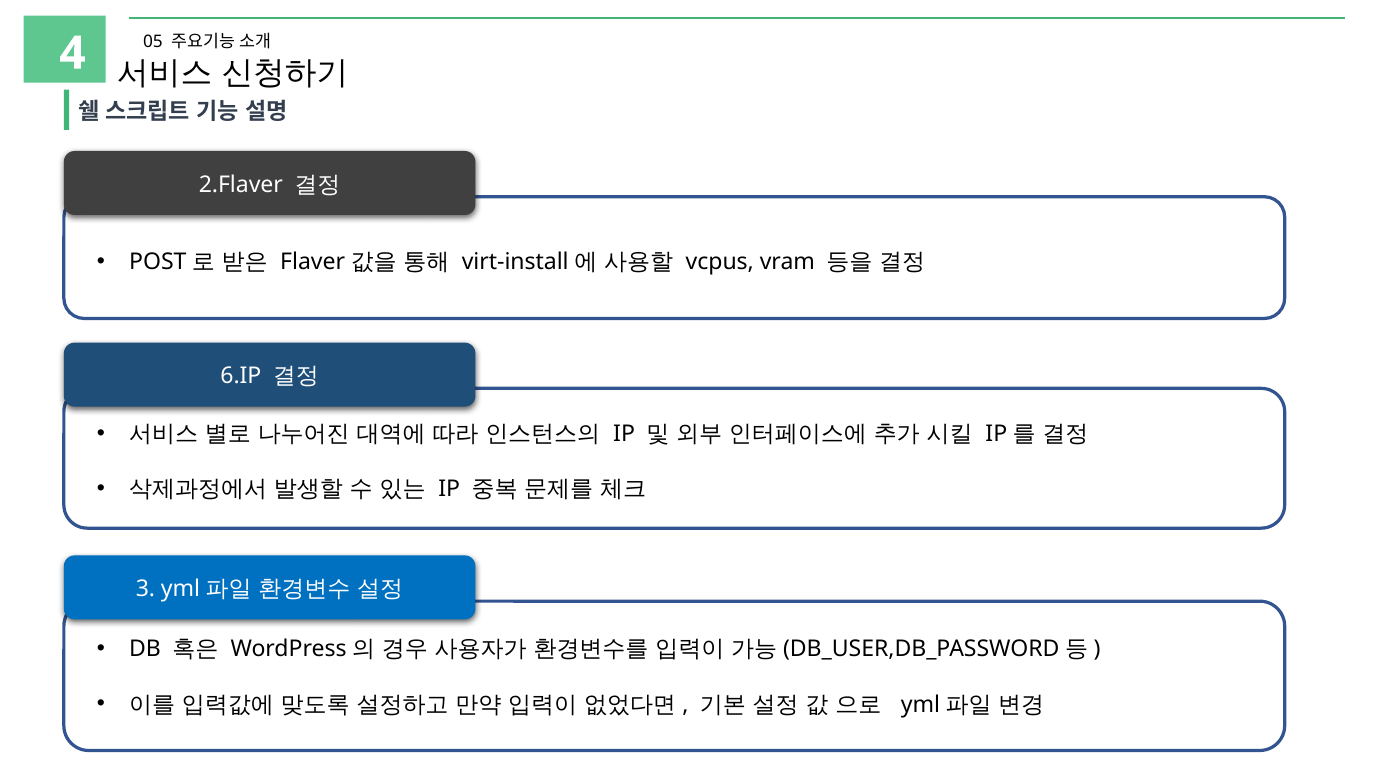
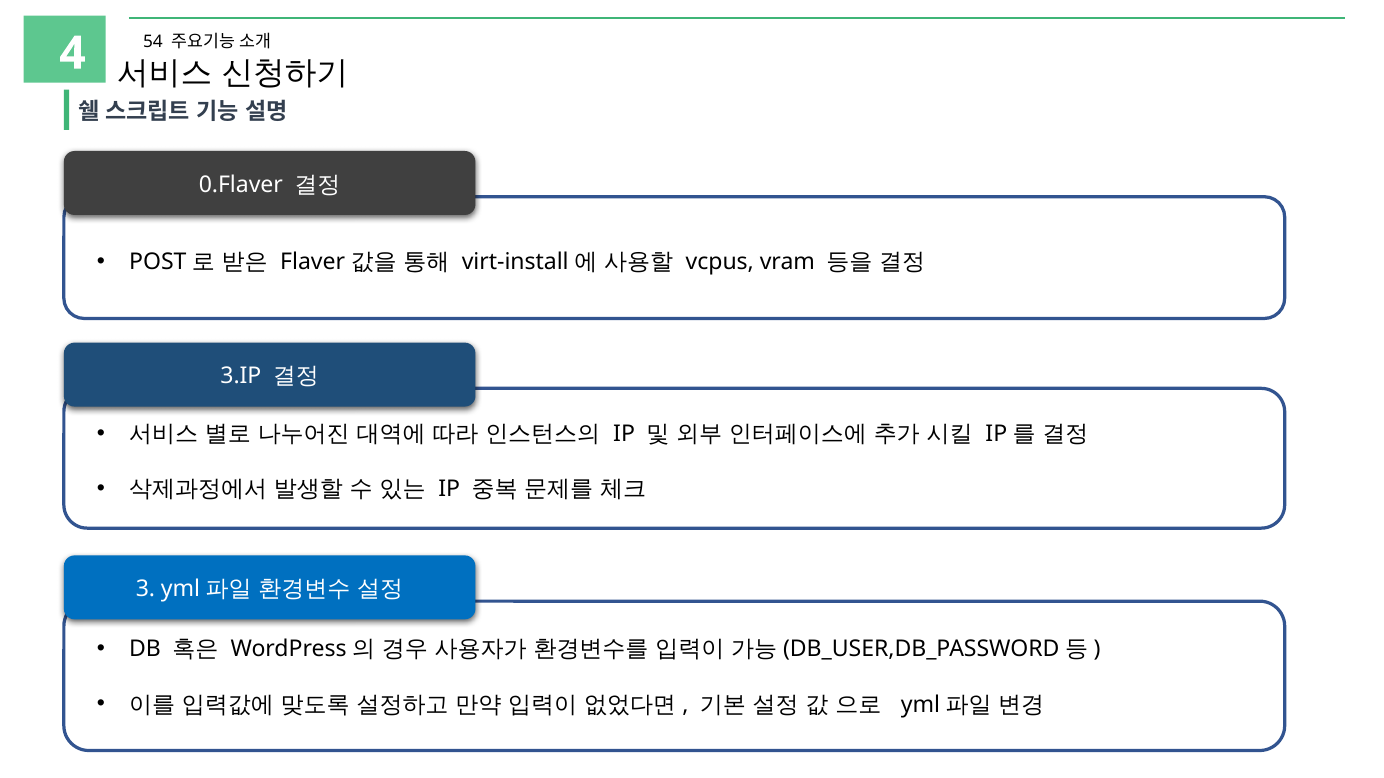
05: 05 -> 54 (153, 42)
2.Flaver: 2.Flaver -> 0.Flaver (241, 185)
6.IP: 6.IP -> 3.IP (241, 376)
